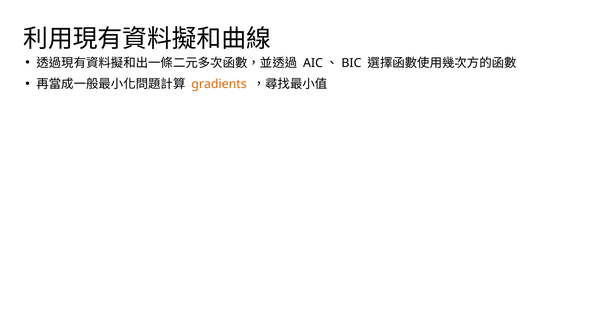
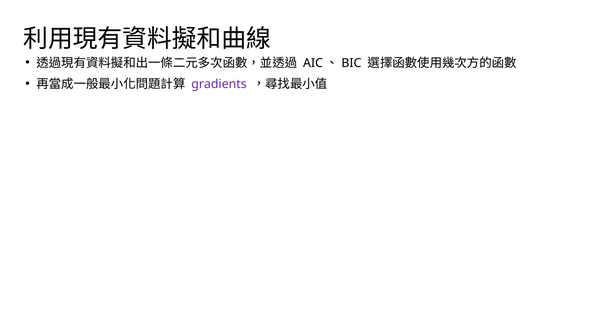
gradients colour: orange -> purple (219, 84)
